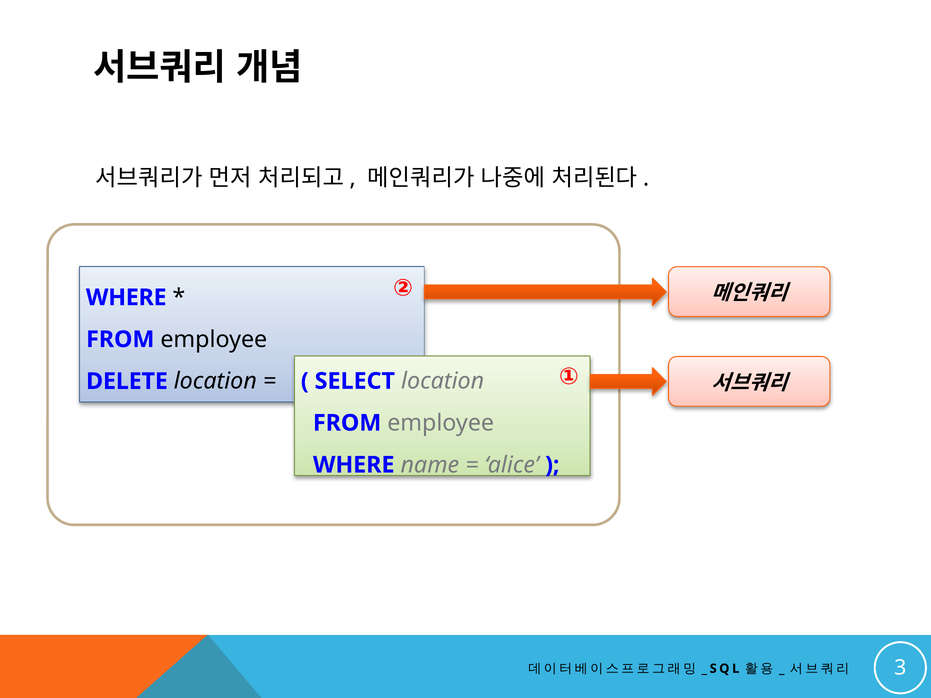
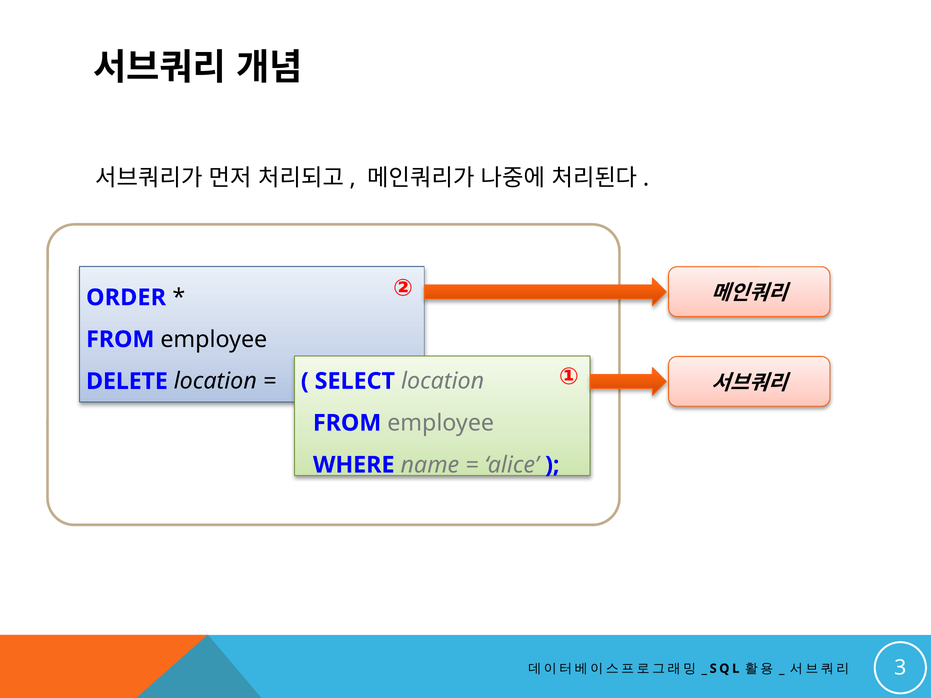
WHERE: WHERE -> ORDER (126, 298)
